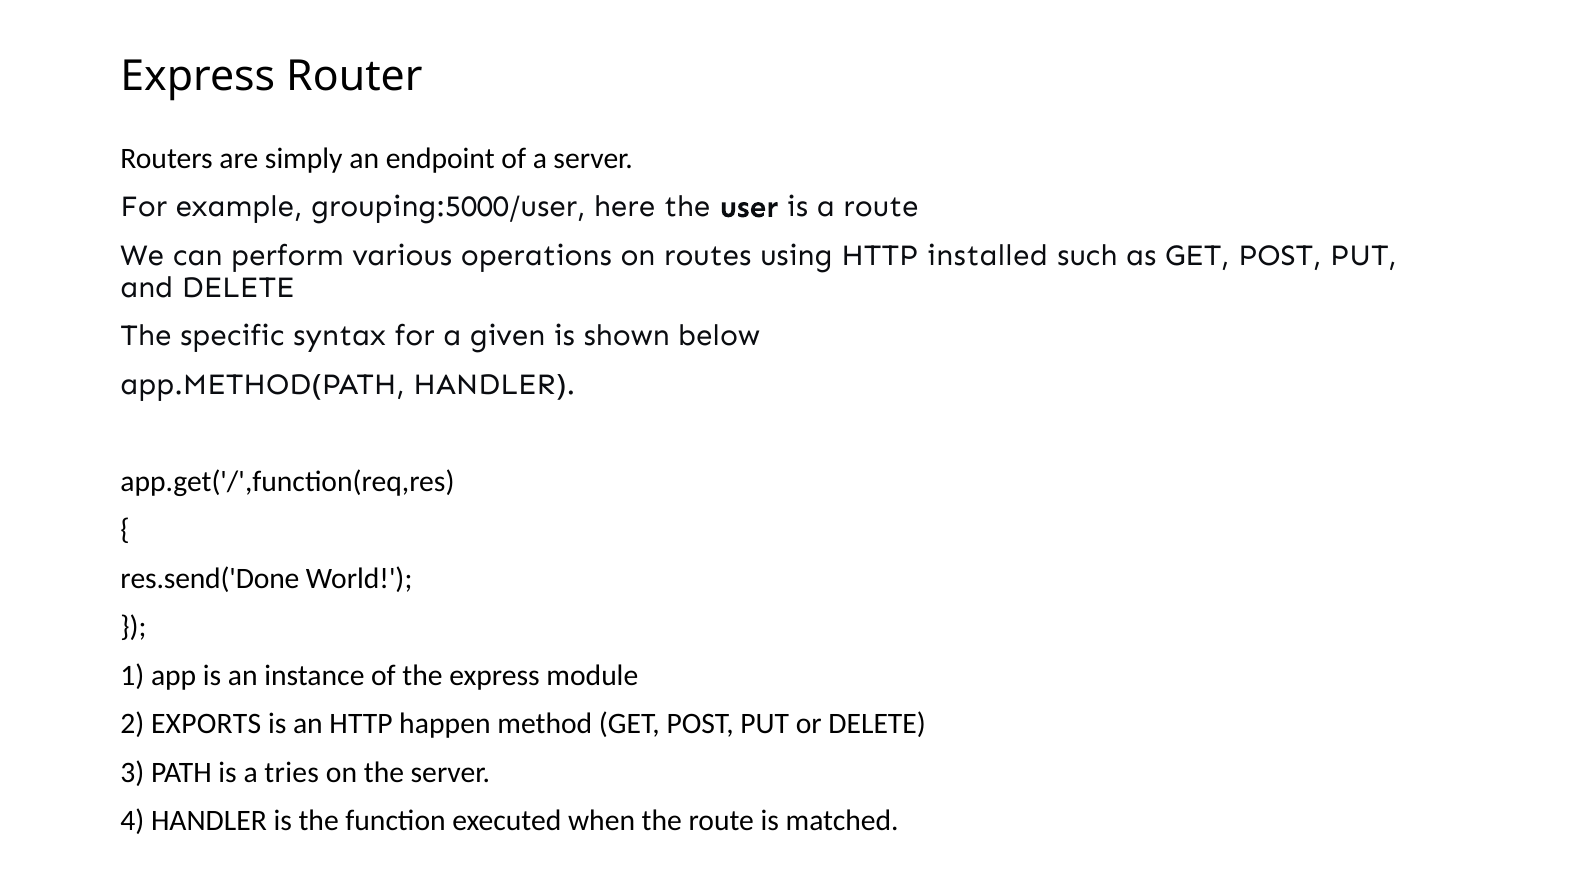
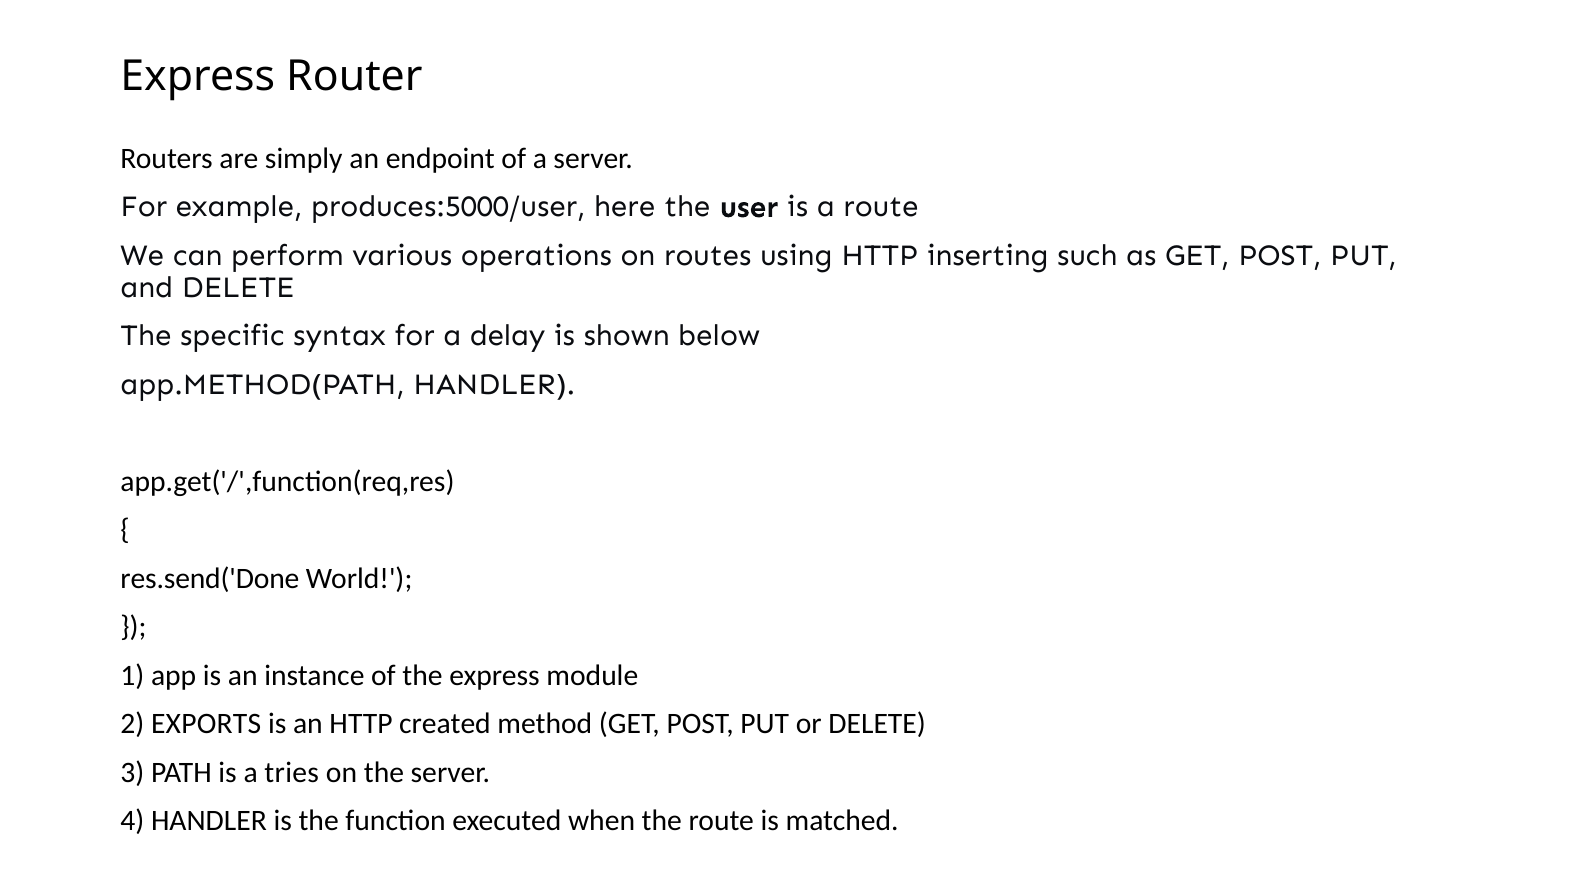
grouping:5000/user: grouping:5000/user -> produces:5000/user (448, 207)
installed: installed -> inserting (988, 256)
given: given -> delay (508, 336)
happen: happen -> created (445, 724)
